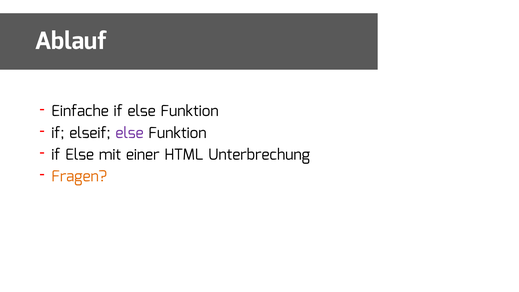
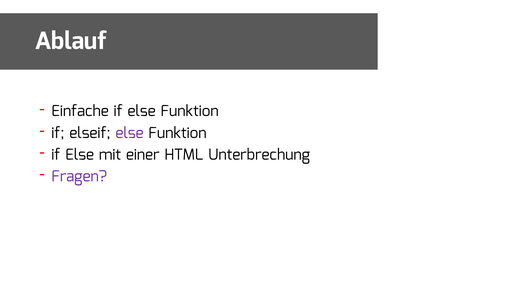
Fragen colour: orange -> purple (79, 176)
